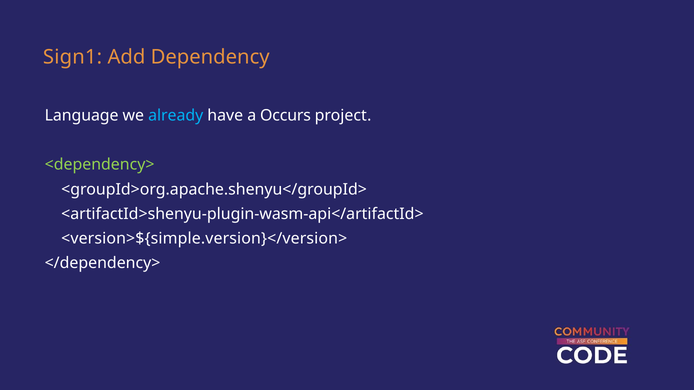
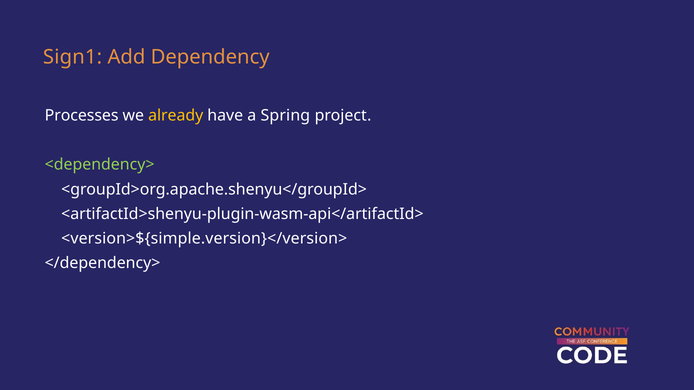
Language: Language -> Processes (82, 116)
already colour: light blue -> yellow (176, 116)
Occurs: Occurs -> Spring (285, 116)
